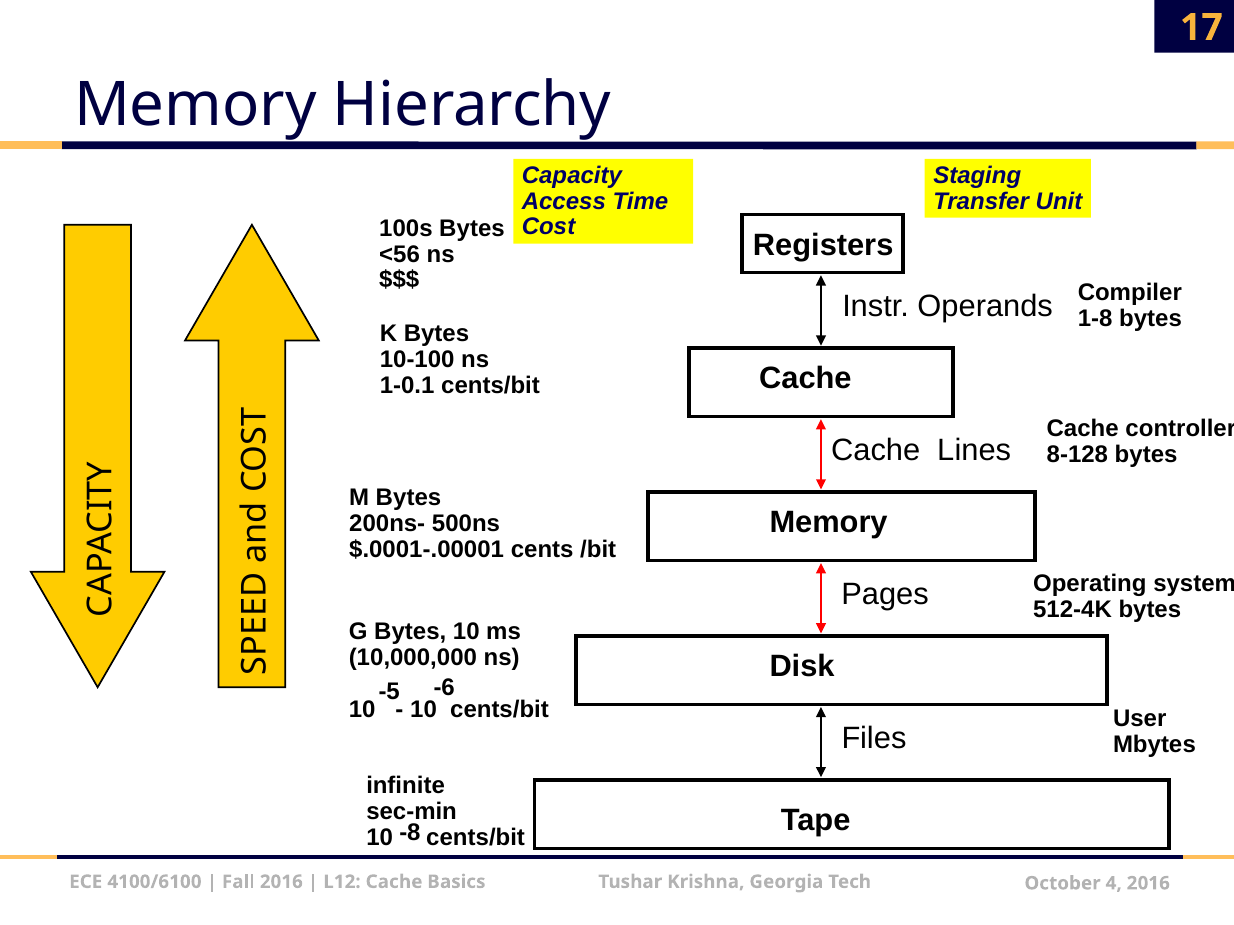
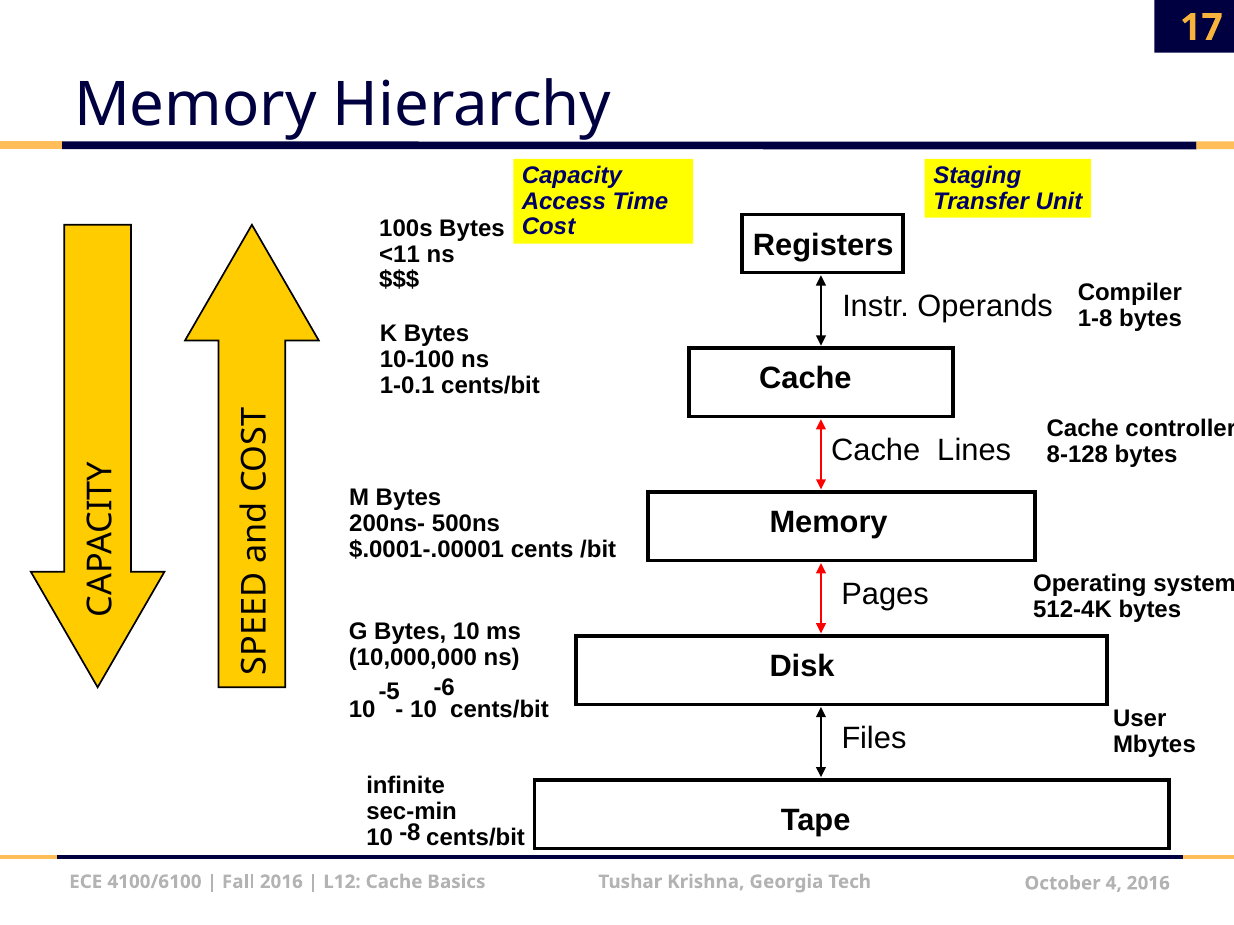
<56: <56 -> <11 (400, 254)
